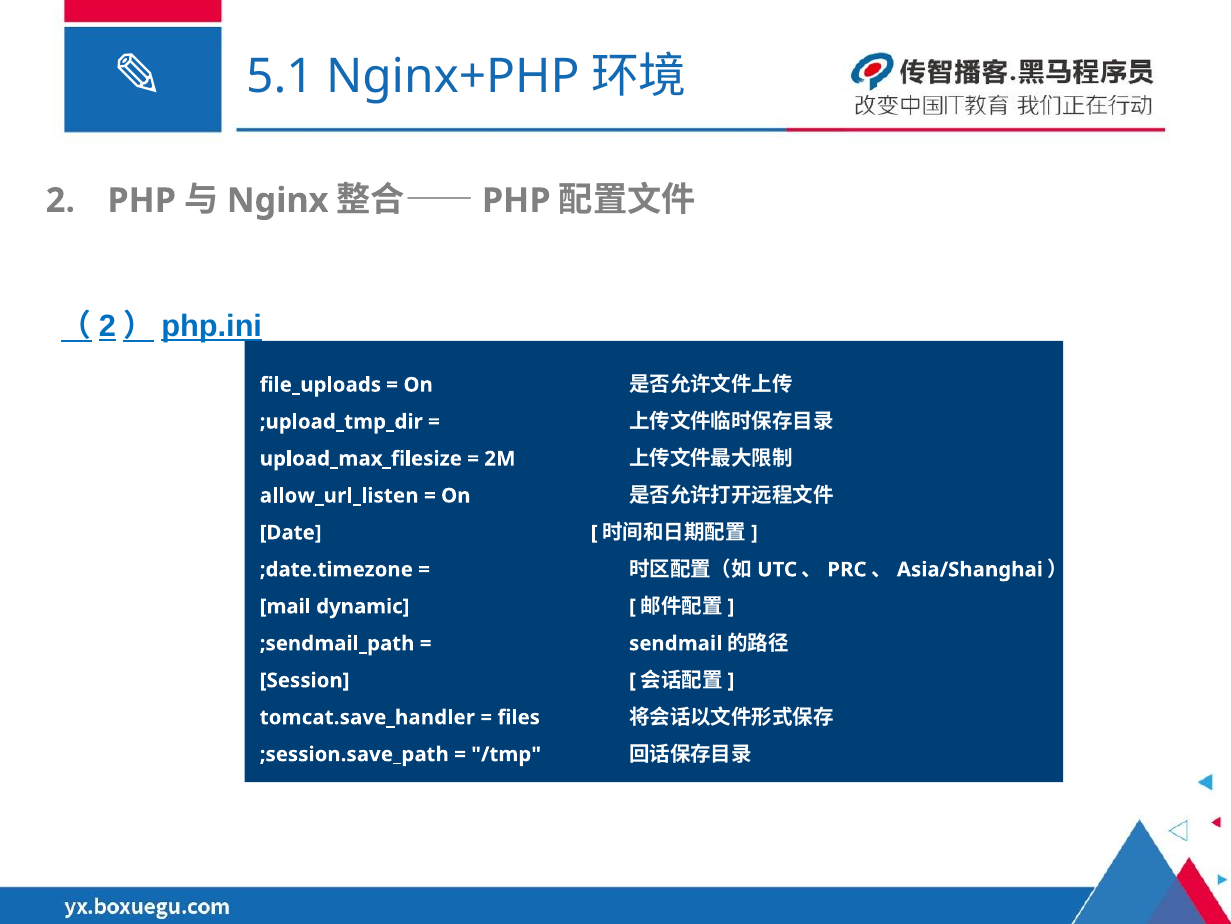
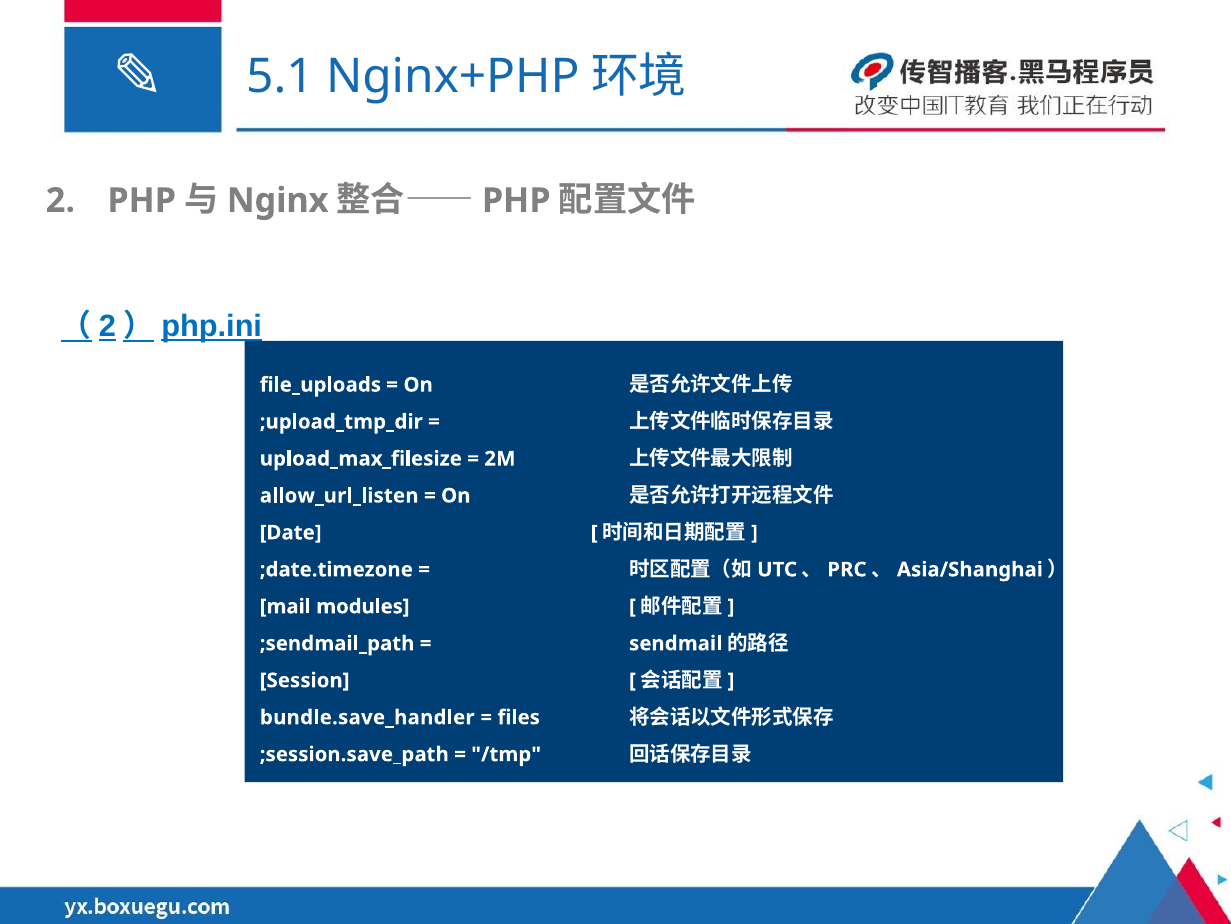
dynamic: dynamic -> modules (363, 606)
tomcat.save_handler: tomcat.save_handler -> bundle.save_handler (367, 717)
